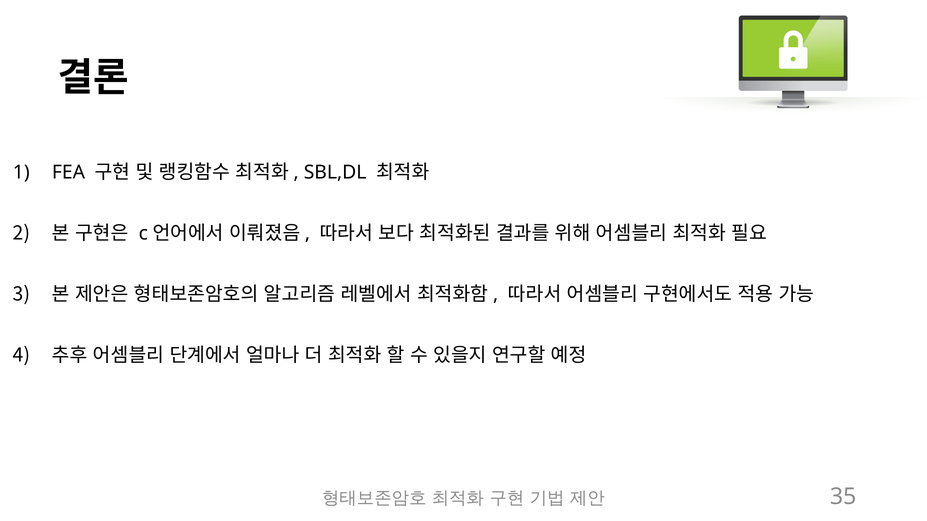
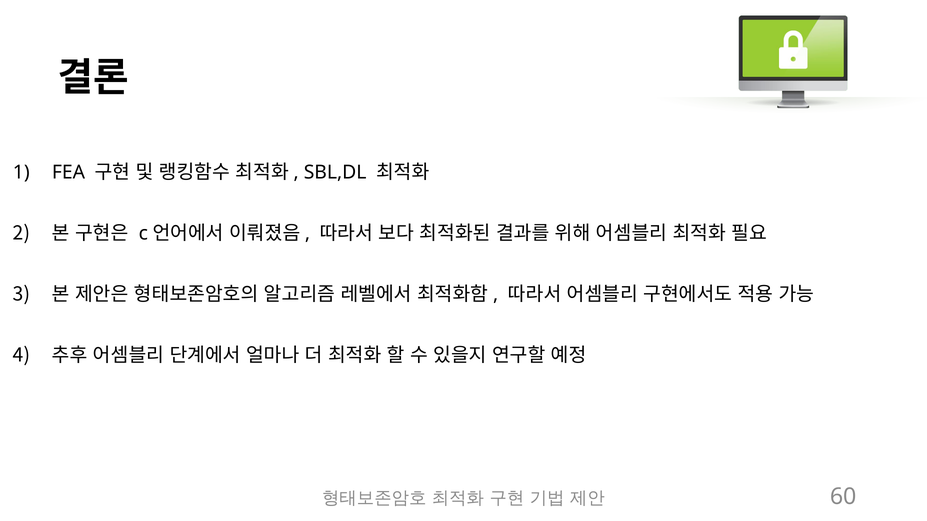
35: 35 -> 60 (843, 497)
